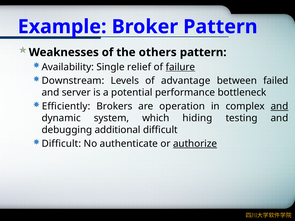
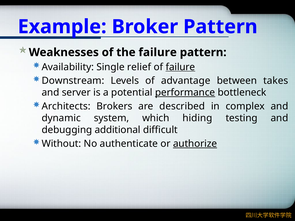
the others: others -> failure (158, 52)
failed: failed -> takes (276, 81)
performance underline: none -> present (185, 93)
Efficiently: Efficiently -> Architects (66, 106)
operation: operation -> described (182, 106)
and underline: present -> none (279, 106)
Difficult: Difficult -> Without (61, 144)
